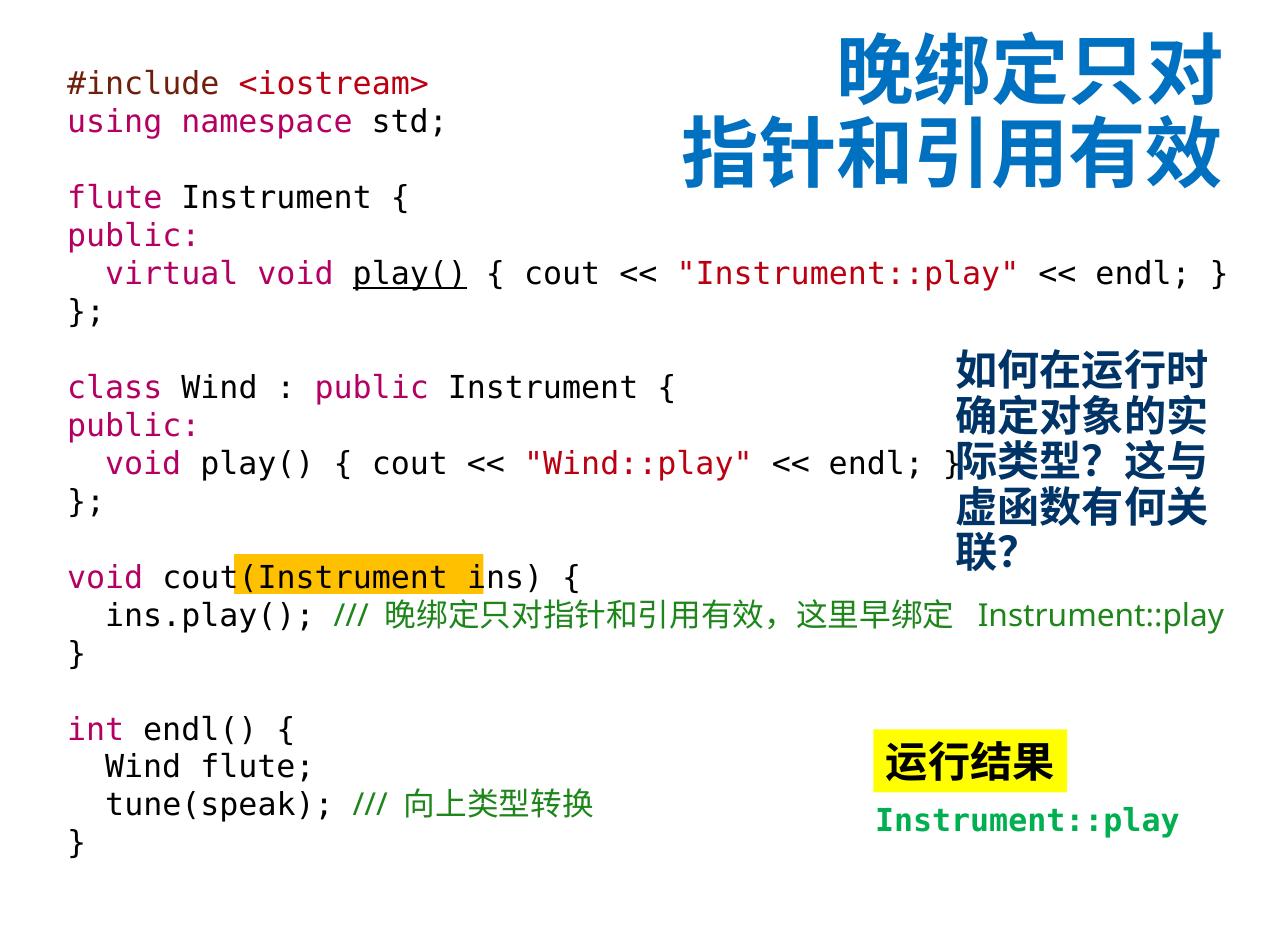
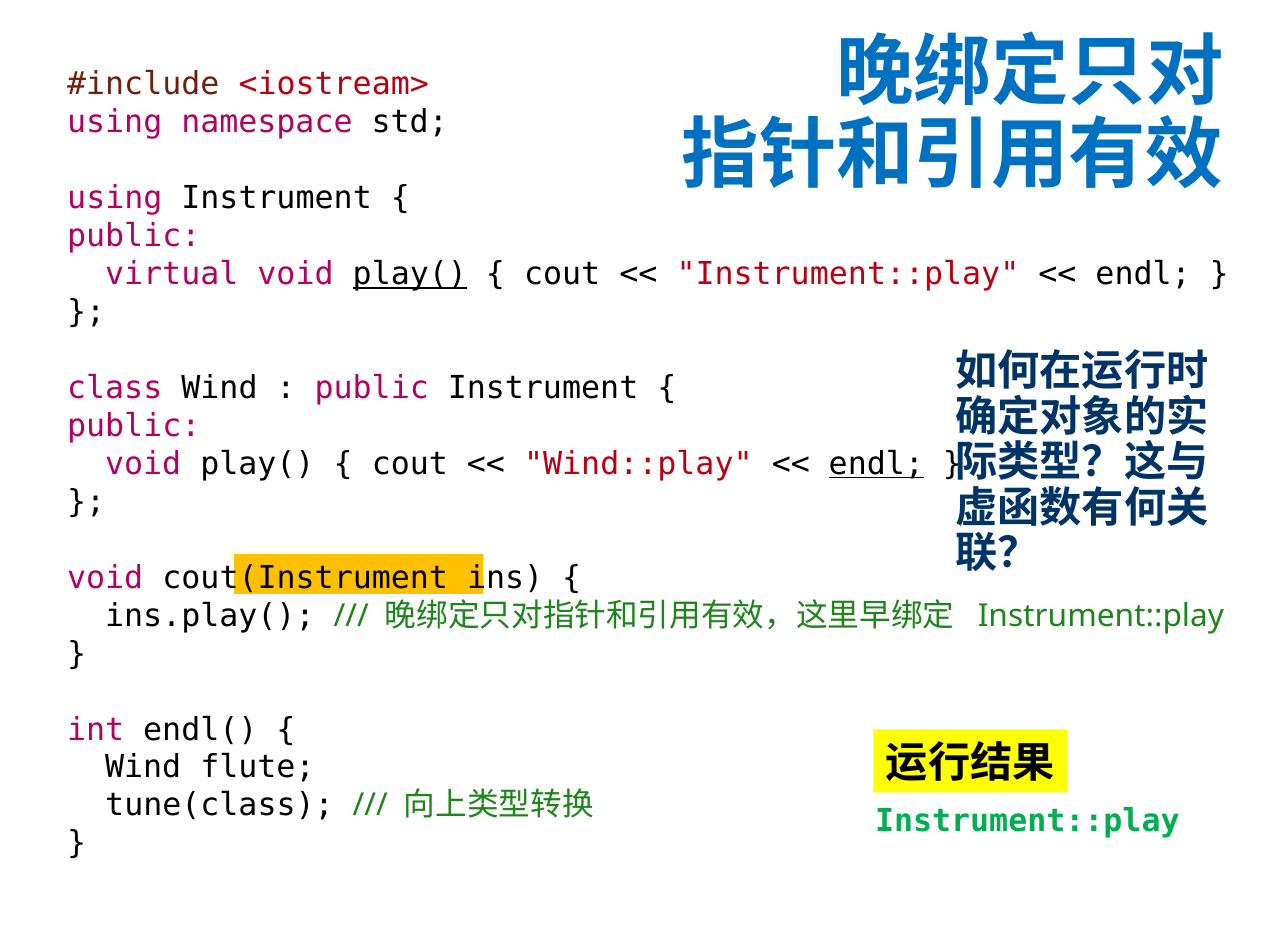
flute: flute -> using (115, 198)
endl underline: none -> present (876, 464)
tune(speak: tune(speak -> tune(class (219, 806)
